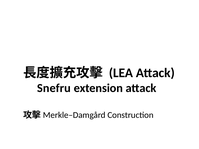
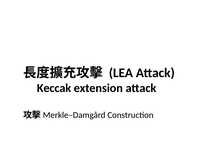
Snefru: Snefru -> Keccak (54, 88)
